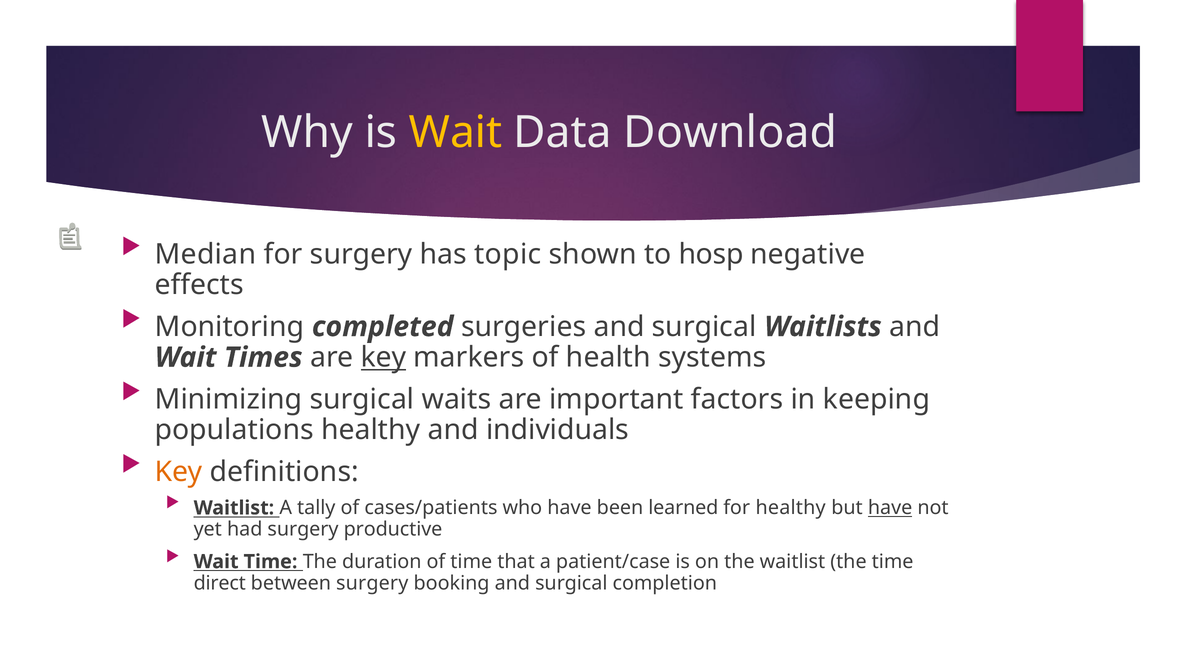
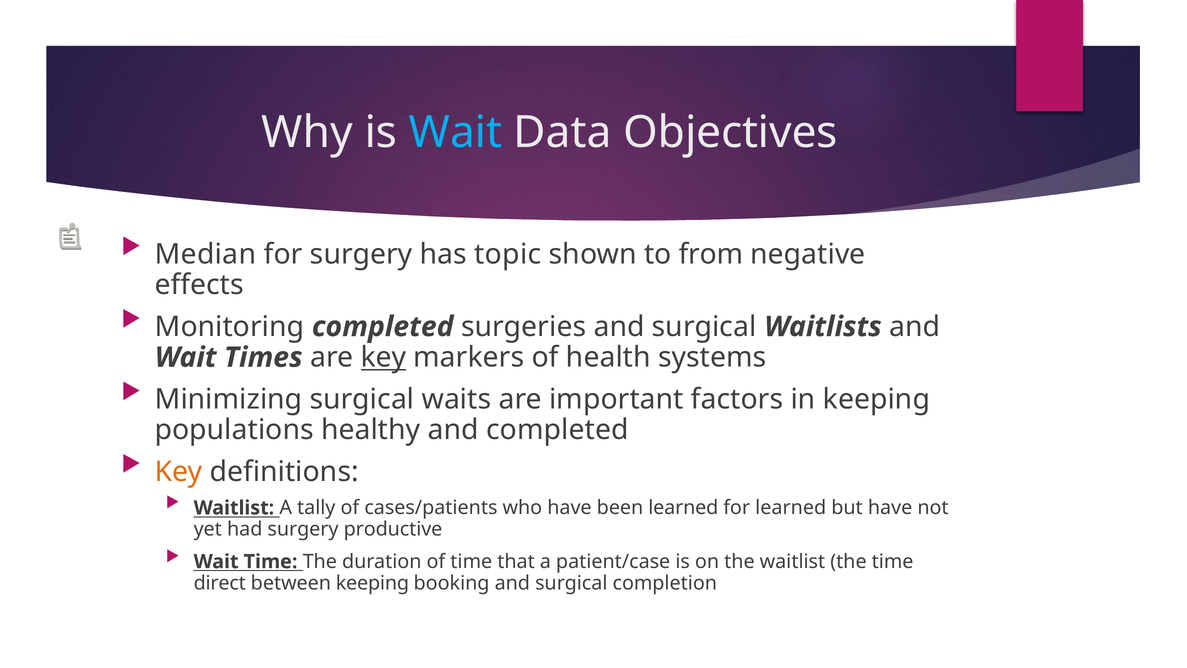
Wait colour: yellow -> light blue (455, 132)
Download: Download -> Objectives (731, 132)
hosp: hosp -> from (711, 254)
and individuals: individuals -> completed (557, 430)
for healthy: healthy -> learned (791, 508)
have underline: present -> none (890, 508)
between surgery: surgery -> keeping (372, 583)
